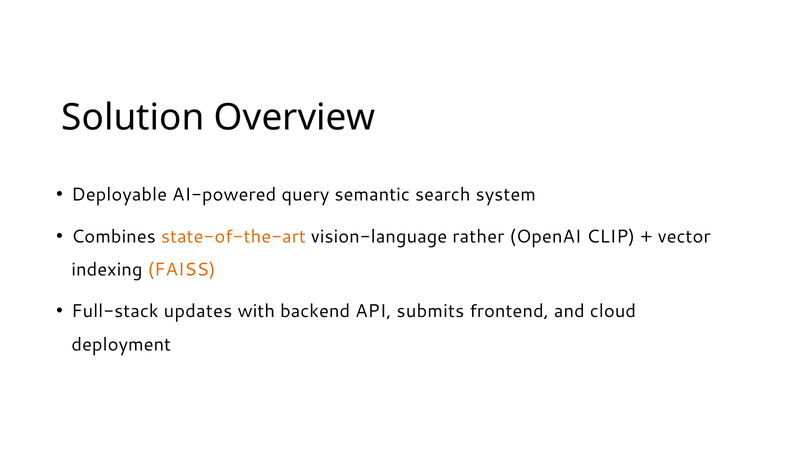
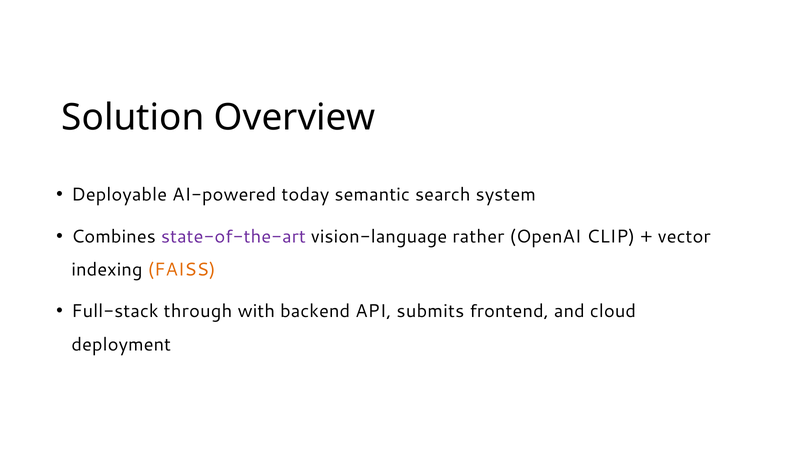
query: query -> today (305, 195)
state-of-the-art colour: orange -> purple (233, 237)
updates: updates -> through (198, 312)
